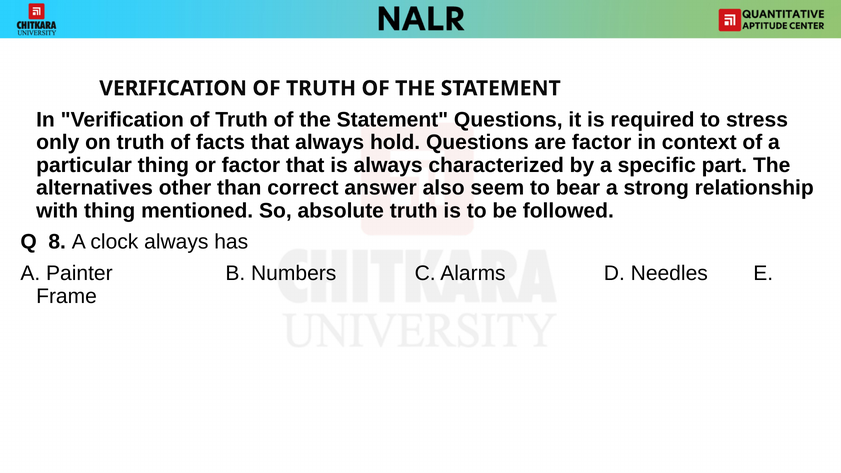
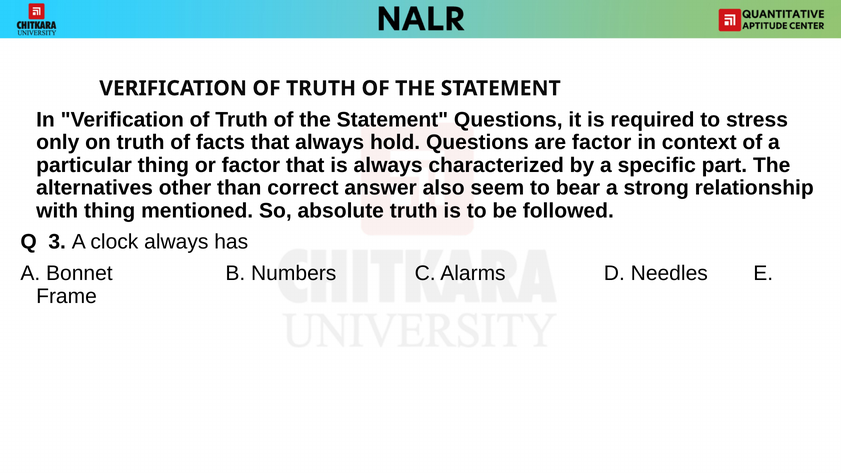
8: 8 -> 3 (57, 242)
Painter: Painter -> Bonnet (79, 274)
